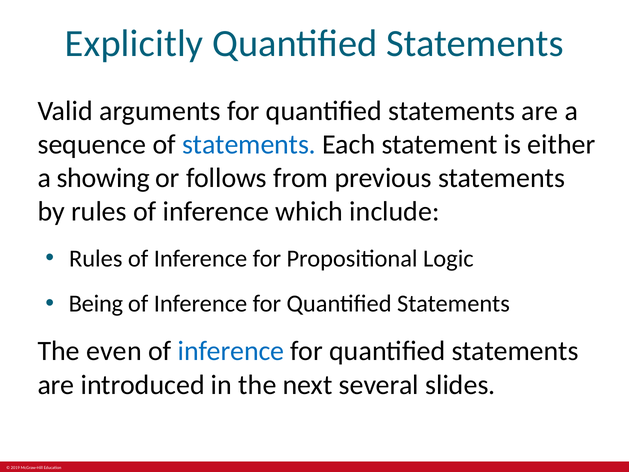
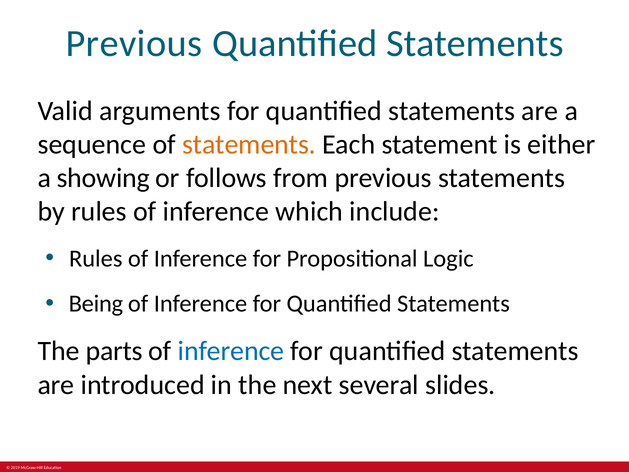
Explicitly: Explicitly -> Previous (134, 44)
statements colour: blue -> orange (249, 144)
even: even -> parts (114, 351)
